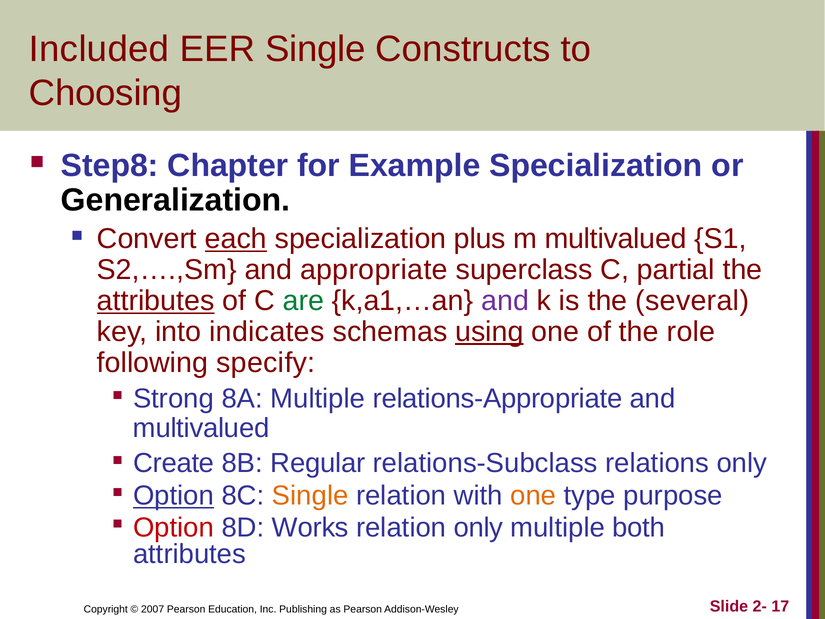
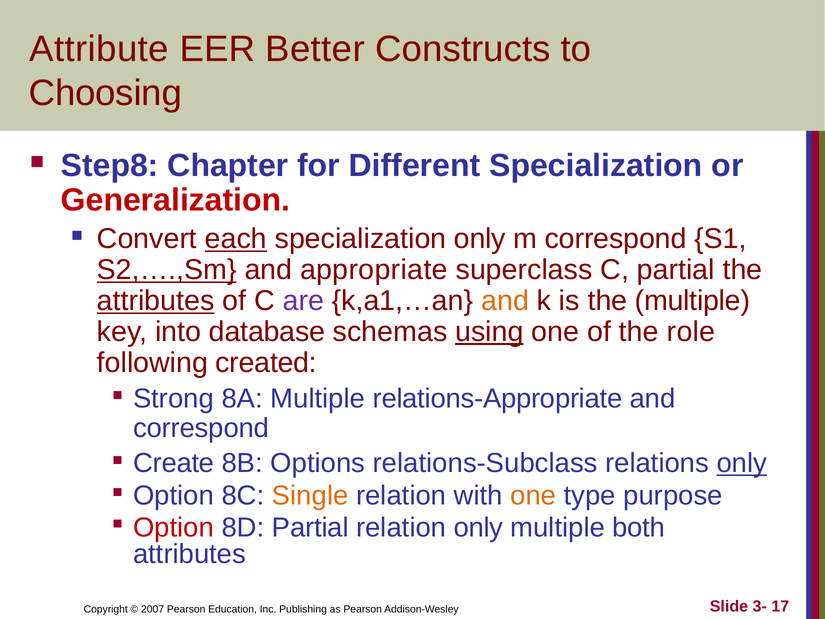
Included: Included -> Attribute (99, 49)
EER Single: Single -> Better (315, 49)
Example: Example -> Different (415, 166)
Generalization colour: black -> red (176, 200)
specialization plus: plus -> only (480, 239)
m multivalued: multivalued -> correspond (616, 239)
S2,….,Sm underline: none -> present (167, 270)
are colour: green -> purple (303, 301)
and colour: purple -> orange (505, 301)
the several: several -> multiple (693, 301)
indicates: indicates -> database (267, 332)
specify: specify -> created (266, 363)
multivalued: multivalued -> correspond (201, 428)
Regular: Regular -> Options (318, 463)
only underline: none -> present (742, 463)
Option underline: present -> none (174, 496)
8D Works: Works -> Partial (310, 528)
2-: 2- -> 3- (760, 606)
